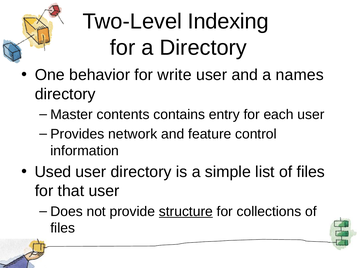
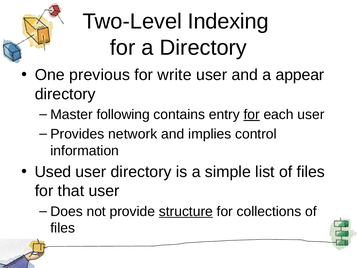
behavior: behavior -> previous (100, 75)
names: names -> appear (300, 75)
contents: contents -> following (123, 114)
for underline: none -> present (252, 114)
feature: feature -> implies (210, 134)
